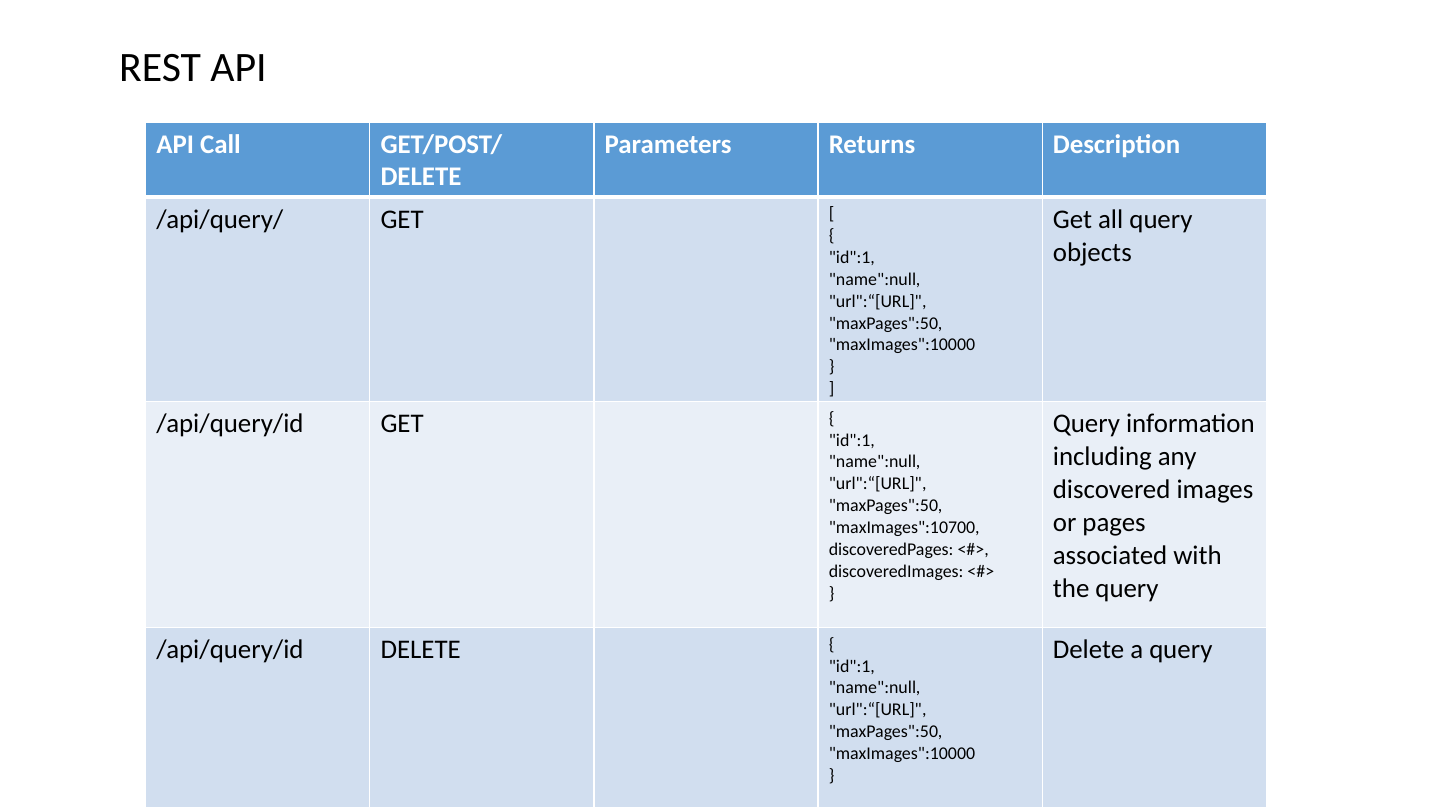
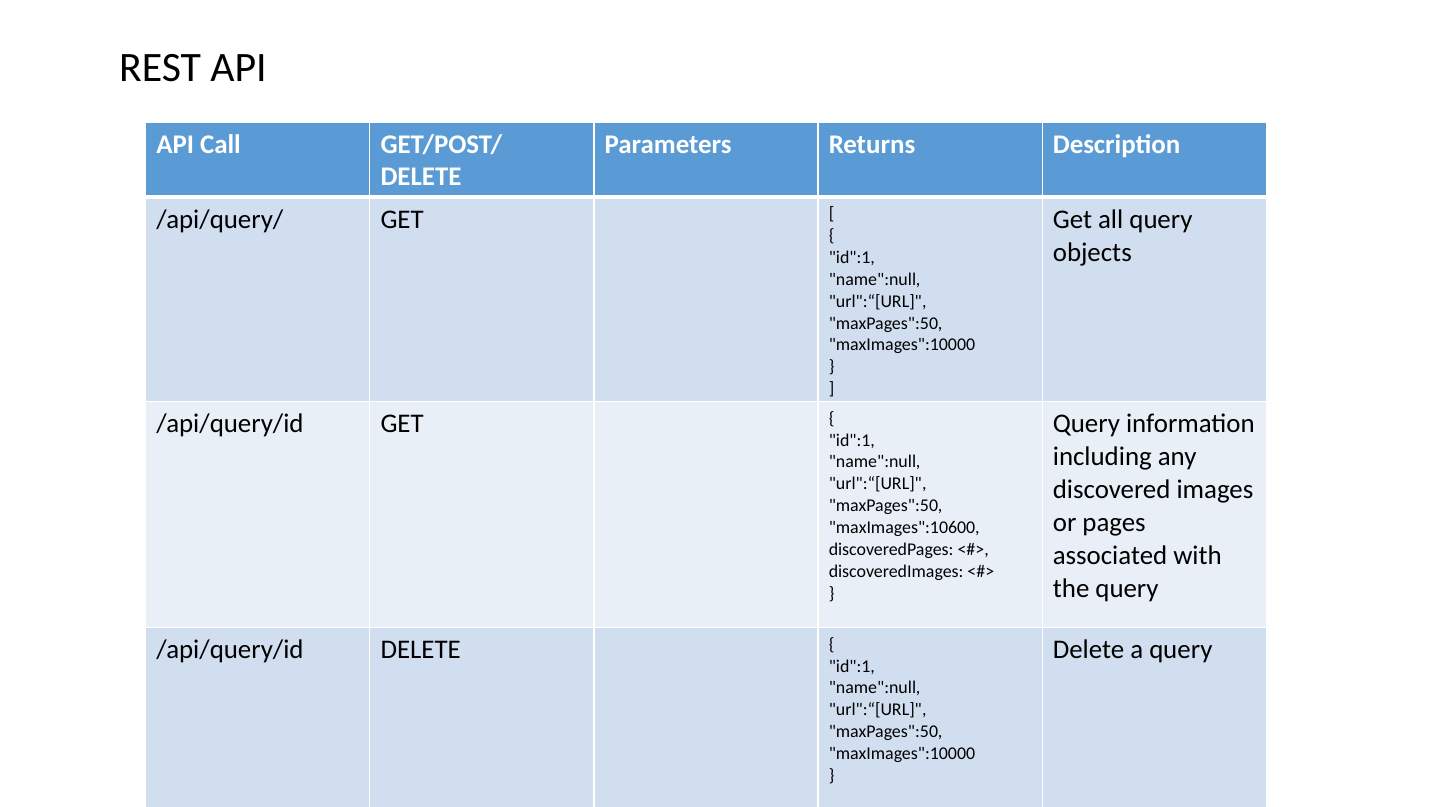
maxImages":10700: maxImages":10700 -> maxImages":10600 (904, 527)
